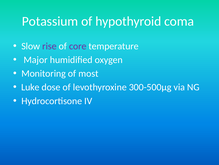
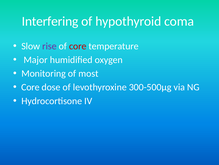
Potassium: Potassium -> Interfering (50, 21)
core colour: purple -> red (78, 46)
Luke: Luke -> Core (30, 87)
